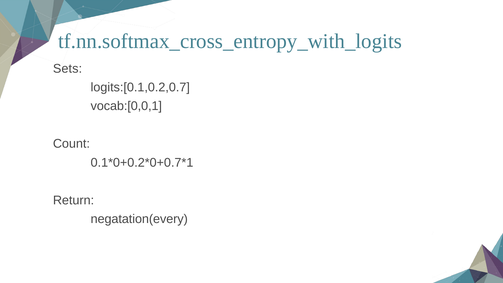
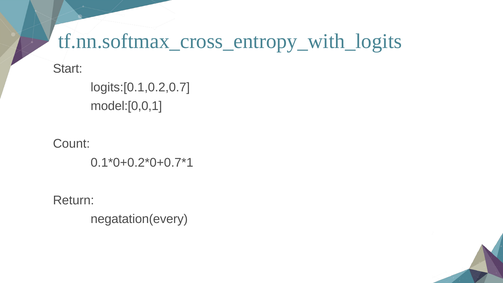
Sets: Sets -> Start (68, 69)
vocab:[0,0,1: vocab:[0,0,1 -> model:[0,0,1 (126, 106)
